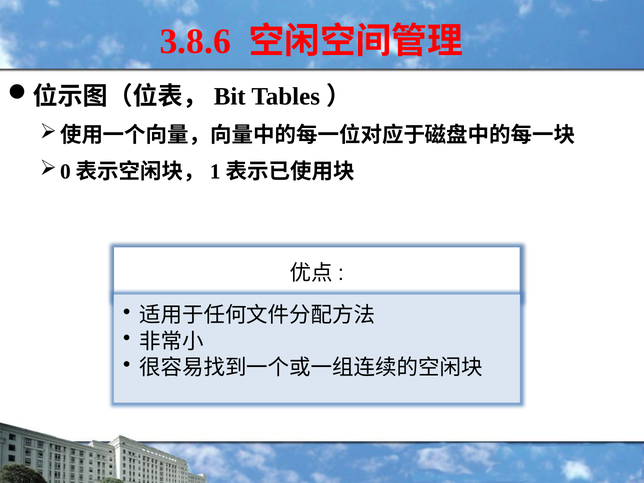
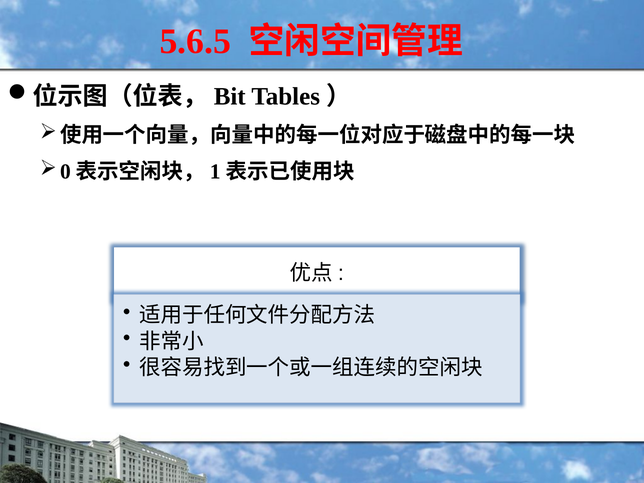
3.8.6: 3.8.6 -> 5.6.5 (195, 42)
